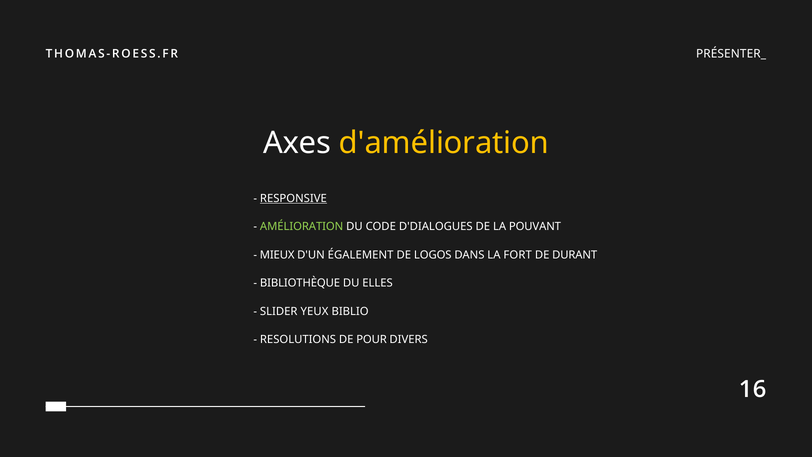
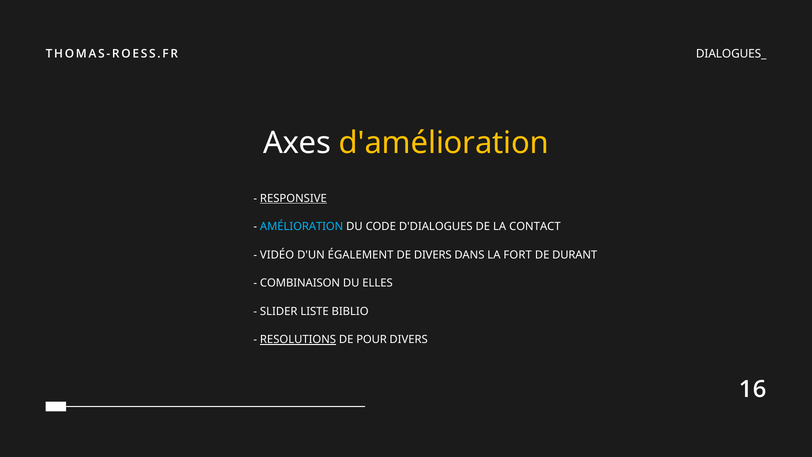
PRÉSENTER_: PRÉSENTER_ -> DIALOGUES_ (731, 54)
AMÉLIORATION colour: light green -> light blue (302, 227)
POUVANT: POUVANT -> CONTACT (535, 227)
MIEUX: MIEUX -> VIDÉO (277, 255)
DE LOGOS: LOGOS -> DIVERS (433, 255)
BIBLIOTHÈQUE: BIBLIOTHÈQUE -> COMBINAISON (300, 283)
YEUX: YEUX -> LISTE (315, 311)
RESOLUTIONS underline: none -> present (298, 339)
